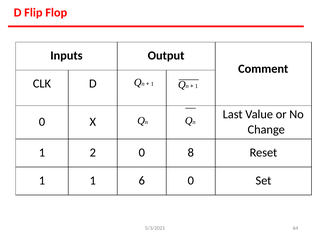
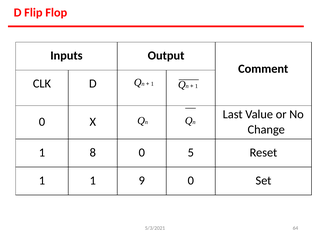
2: 2 -> 8 (93, 152)
8: 8 -> 5 (191, 152)
6: 6 -> 9 (142, 180)
